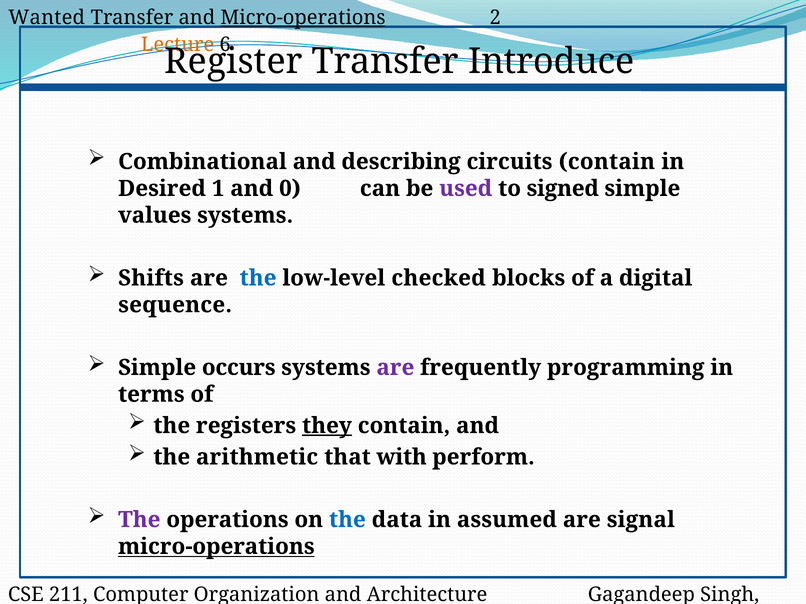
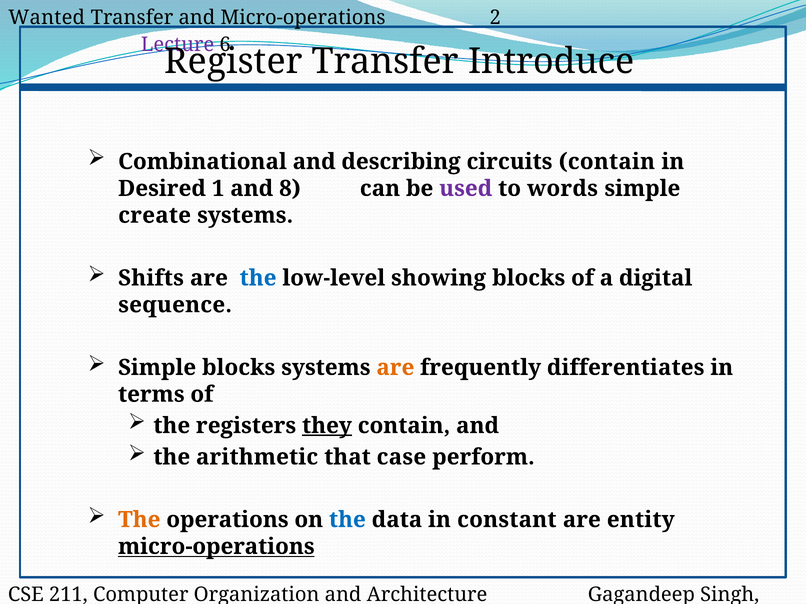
Micro-operations underline: present -> none (303, 17)
Lecture colour: orange -> purple (178, 45)
0: 0 -> 8 (290, 189)
signed: signed -> words (563, 189)
values: values -> create (155, 216)
checked: checked -> showing (439, 278)
Simple occurs: occurs -> blocks (239, 368)
are colour: purple -> orange (395, 368)
programming: programming -> differentiates (626, 368)
with: with -> case (401, 457)
The colour: purple -> orange (139, 520)
assumed: assumed -> constant (507, 520)
signal: signal -> entity (641, 520)
